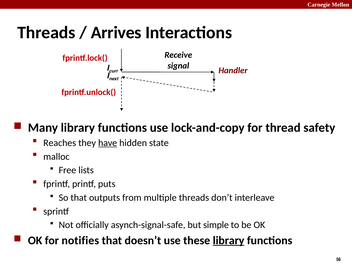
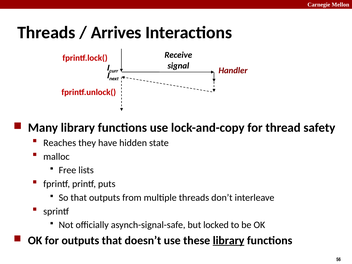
have underline: present -> none (108, 143)
simple: simple -> locked (216, 225)
for notifies: notifies -> outputs (80, 240)
